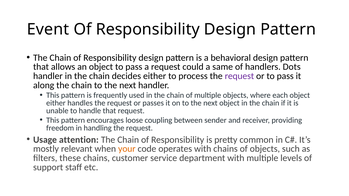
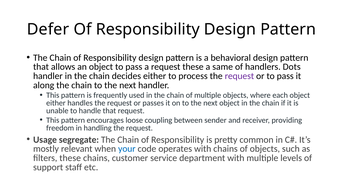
Event: Event -> Defer (48, 29)
request could: could -> these (193, 67)
attention: attention -> segregate (79, 140)
your colour: orange -> blue (127, 149)
